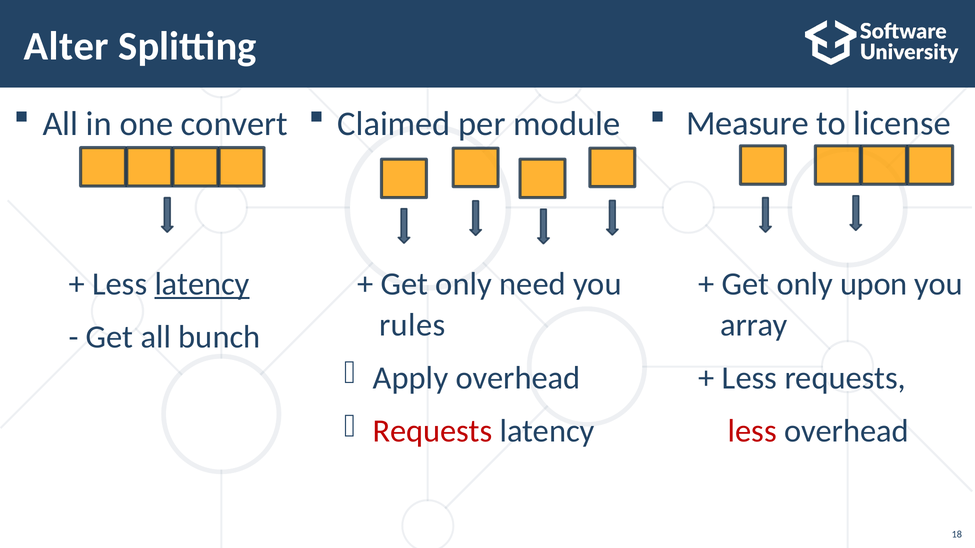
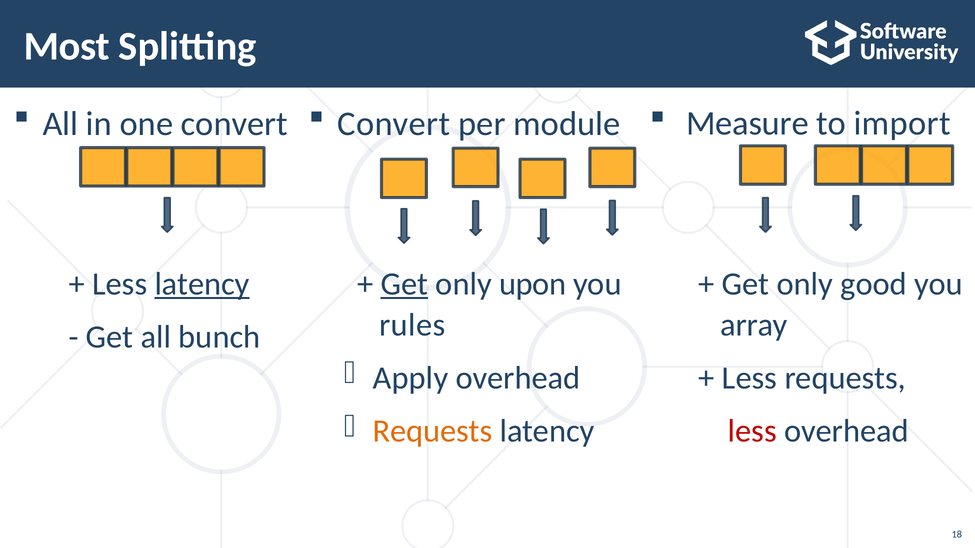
Alter: Alter -> Most (67, 46)
Claimed: Claimed -> Convert (394, 124)
license: license -> import (902, 124)
Get underline: none -> present (404, 284)
need: need -> upon (533, 284)
upon: upon -> good (874, 284)
Requests colour: red -> orange (433, 431)
